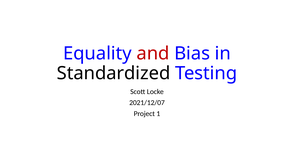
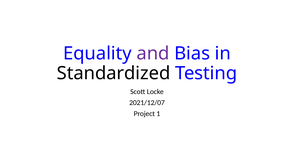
and colour: red -> purple (153, 54)
